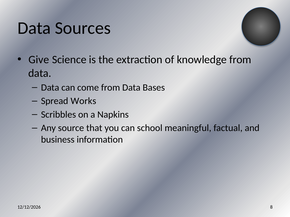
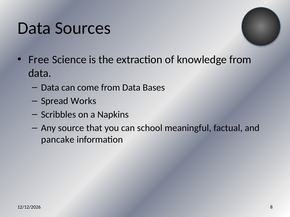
Give: Give -> Free (39, 60)
business: business -> pancake (58, 140)
